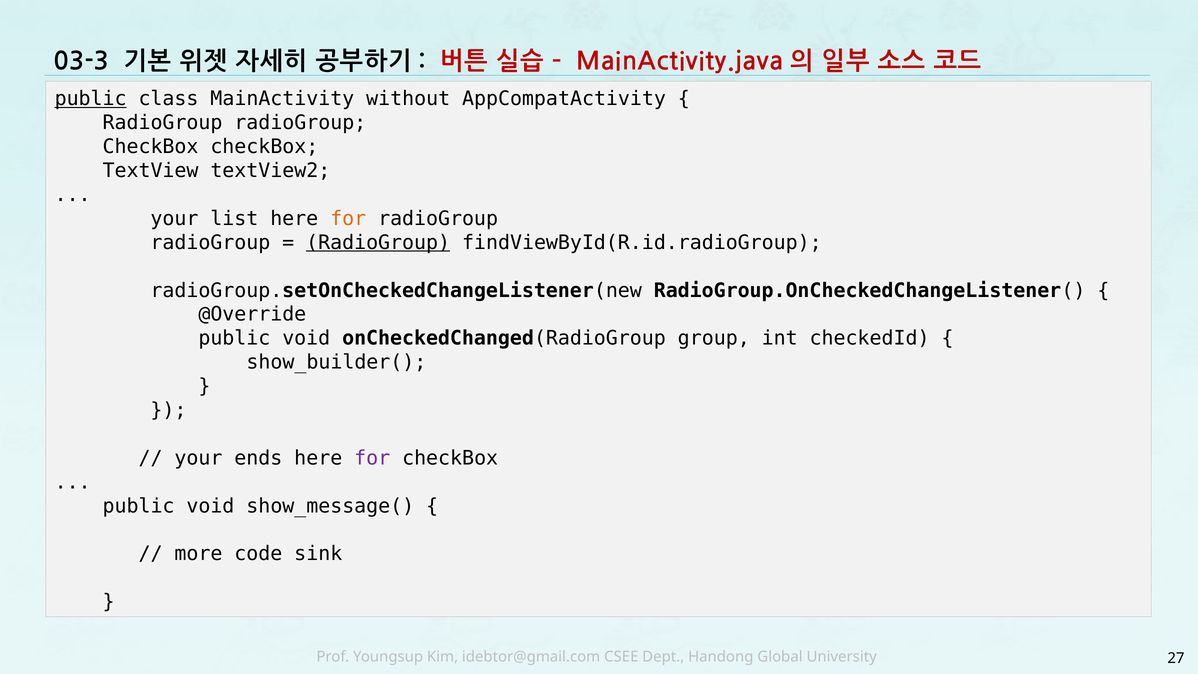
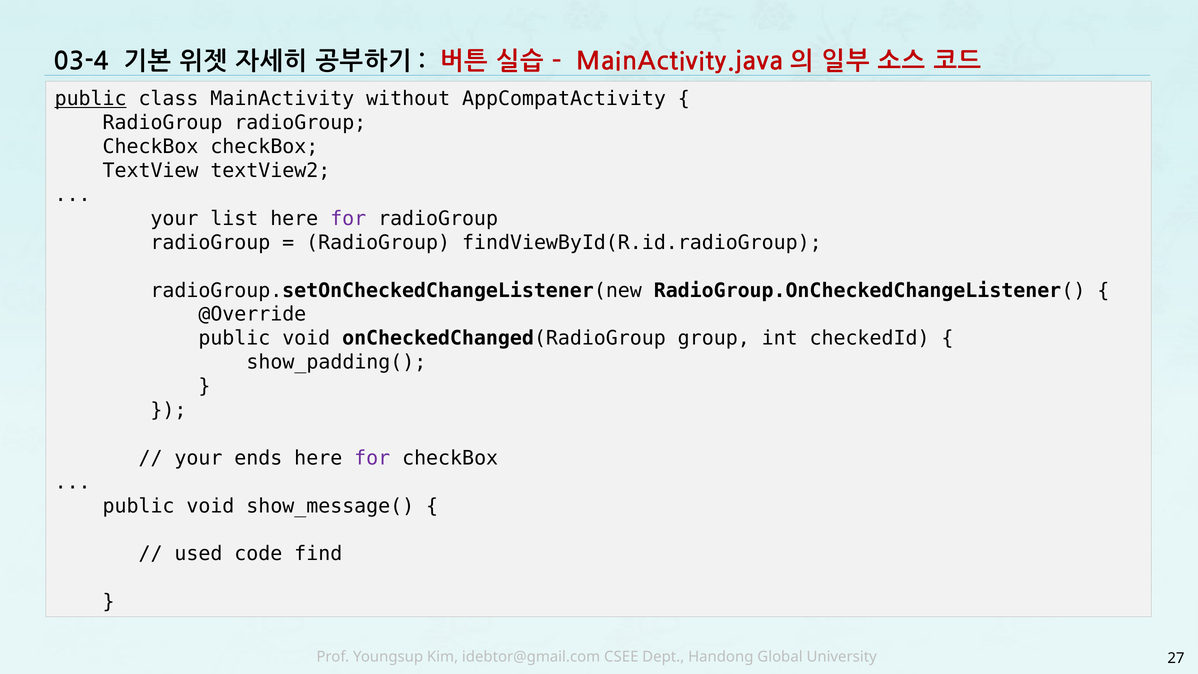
03-3: 03-3 -> 03-4 (81, 62)
for colour: orange -> purple (348, 219)
RadioGroup underline: present -> none (378, 242)
show_builder(: show_builder( -> show_padding( (336, 362)
more: more -> used (198, 554)
sink: sink -> find (318, 554)
